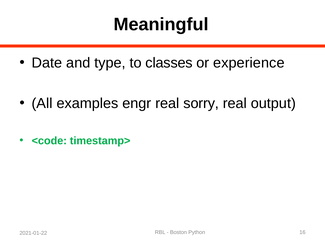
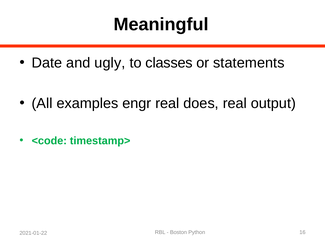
type: type -> ugly (110, 63)
experience: experience -> statements (249, 63)
sorry: sorry -> does (201, 103)
